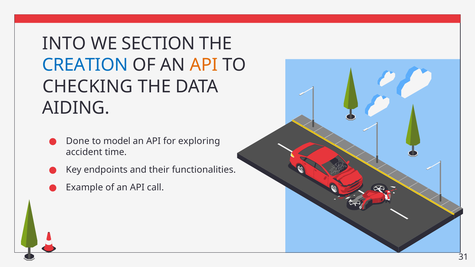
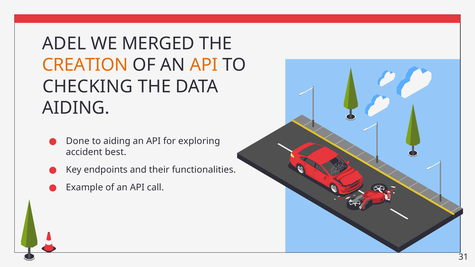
INTO: INTO -> ADEL (64, 44)
SECTION: SECTION -> MERGED (158, 44)
CREATION colour: blue -> orange (85, 65)
to model: model -> aiding (117, 141)
time: time -> best (116, 152)
